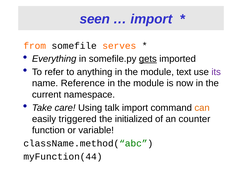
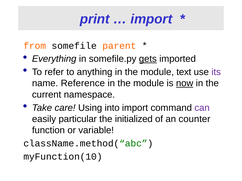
seen: seen -> print (95, 19)
serves: serves -> parent (119, 46)
now underline: none -> present (185, 84)
talk: talk -> into (112, 108)
can colour: orange -> purple (202, 108)
triggered: triggered -> particular (78, 119)
myFunction(44: myFunction(44 -> myFunction(10 (63, 157)
